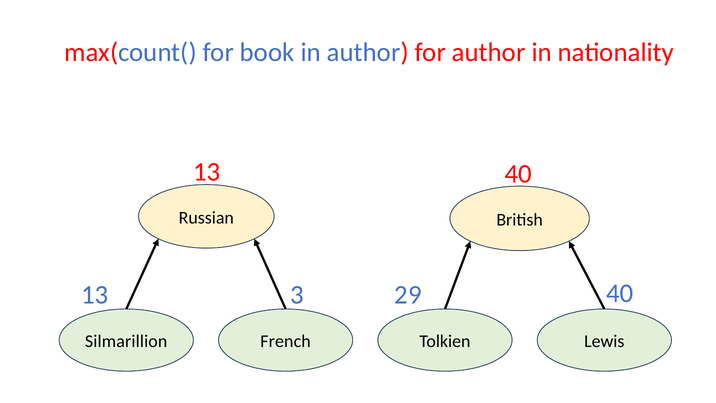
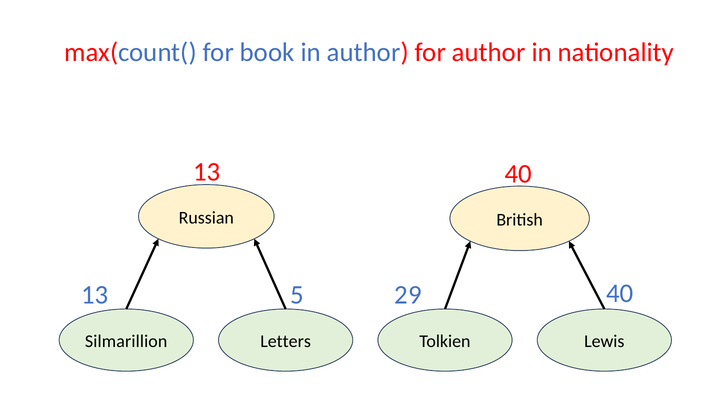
3: 3 -> 5 (297, 295)
French: French -> Letters (286, 341)
